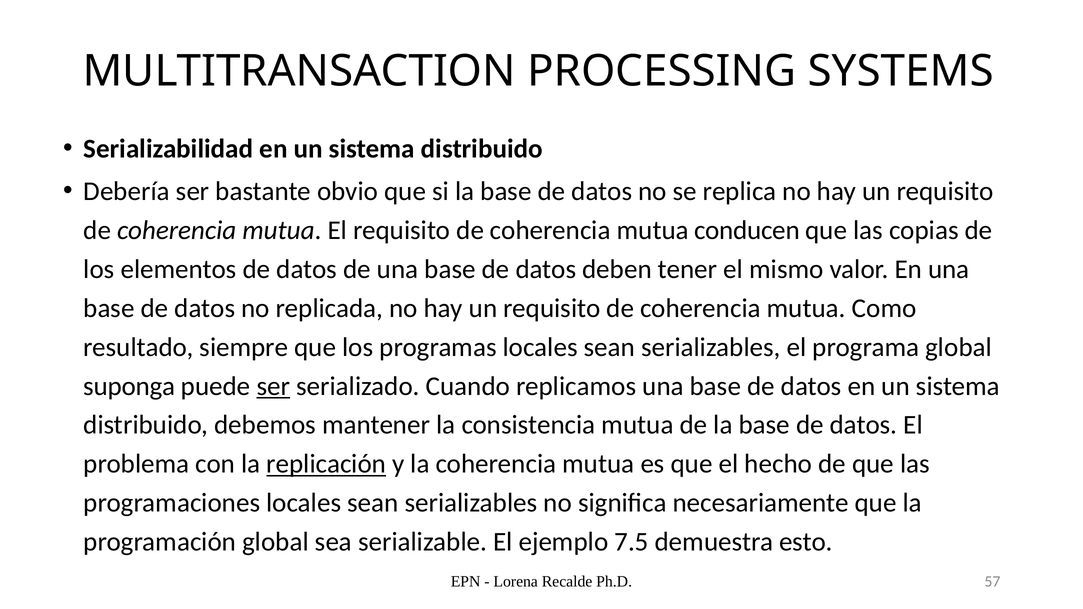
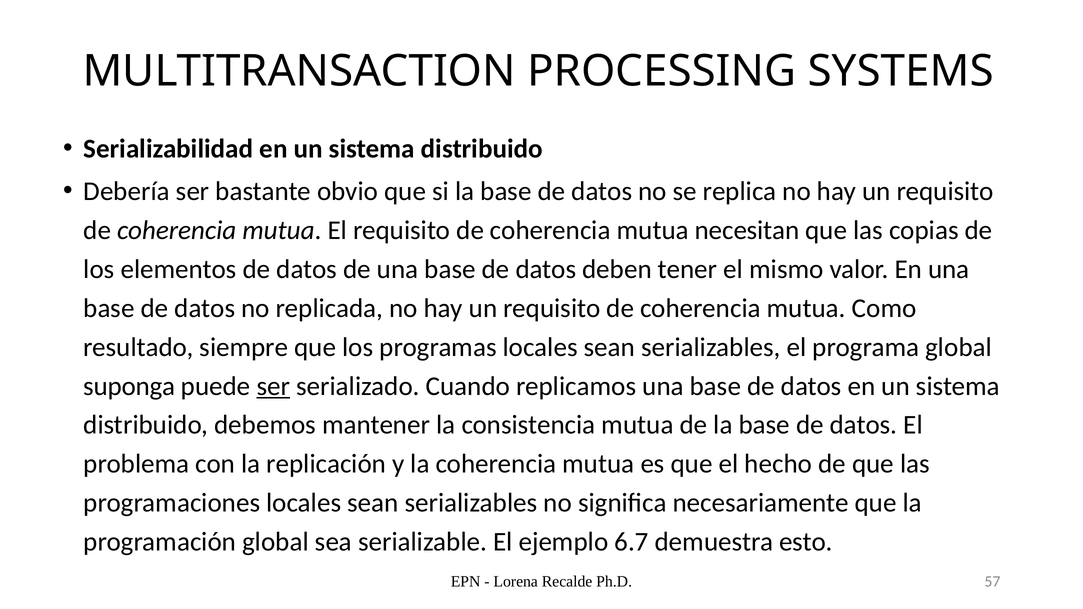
conducen: conducen -> necesitan (747, 230)
replicación underline: present -> none (326, 464)
7.5: 7.5 -> 6.7 (632, 542)
